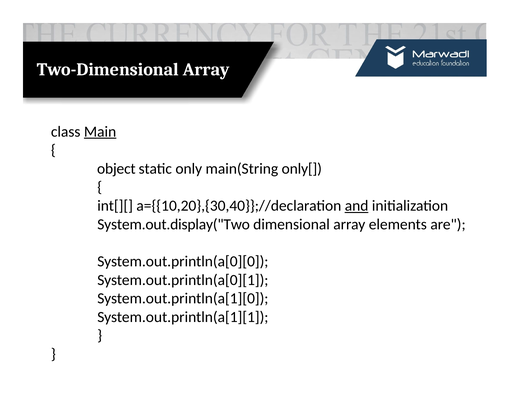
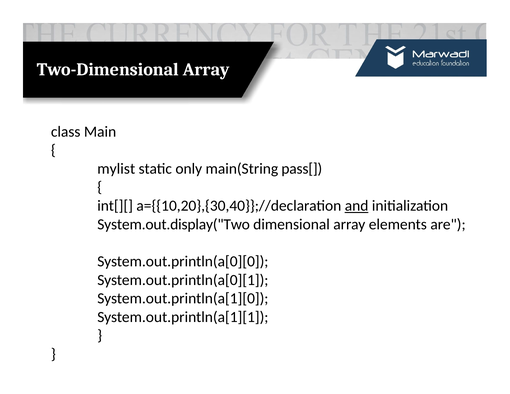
Main underline: present -> none (100, 132)
object: object -> mylist (116, 169)
only[: only[ -> pass[ (302, 169)
